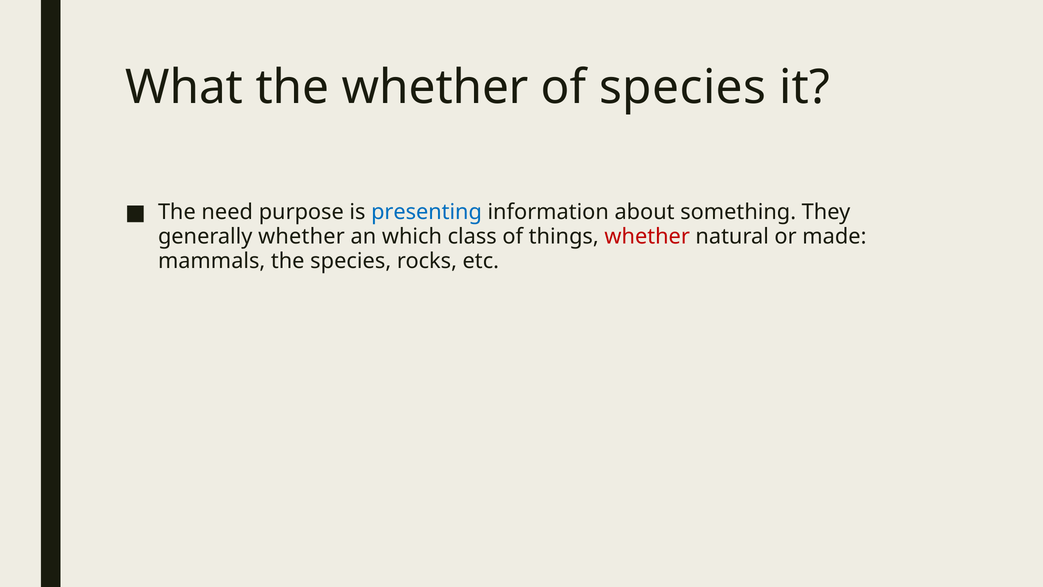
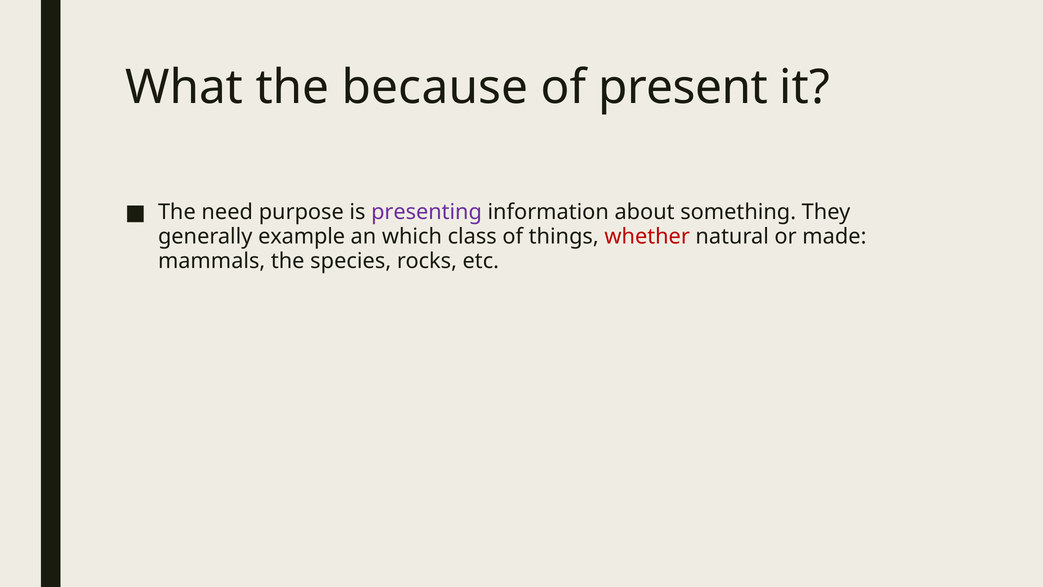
the whether: whether -> because (435, 88)
of species: species -> present (683, 88)
presenting colour: blue -> purple (427, 212)
generally whether: whether -> example (302, 236)
